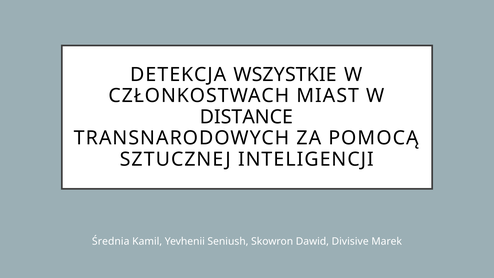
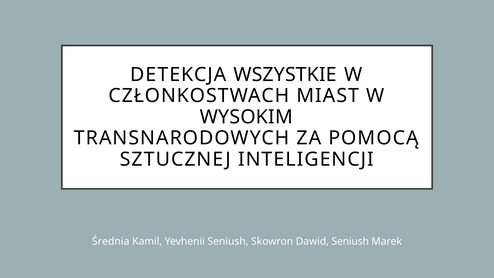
DISTANCE: DISTANCE -> WYSOKIM (246, 117)
Dawid Divisive: Divisive -> Seniush (350, 241)
